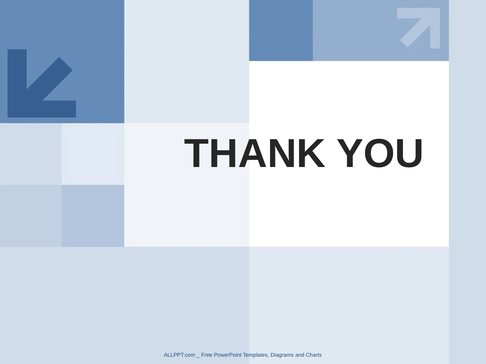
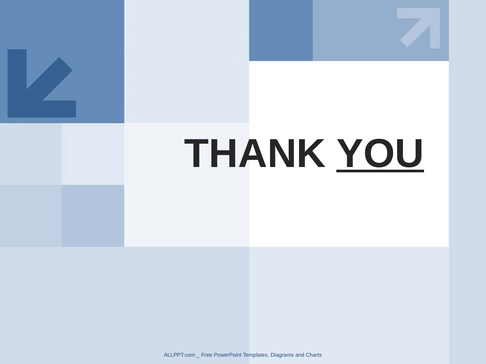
YOU underline: none -> present (380, 154)
